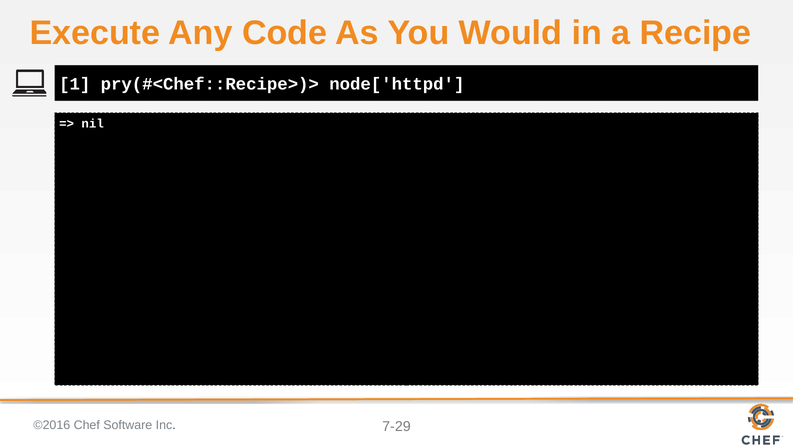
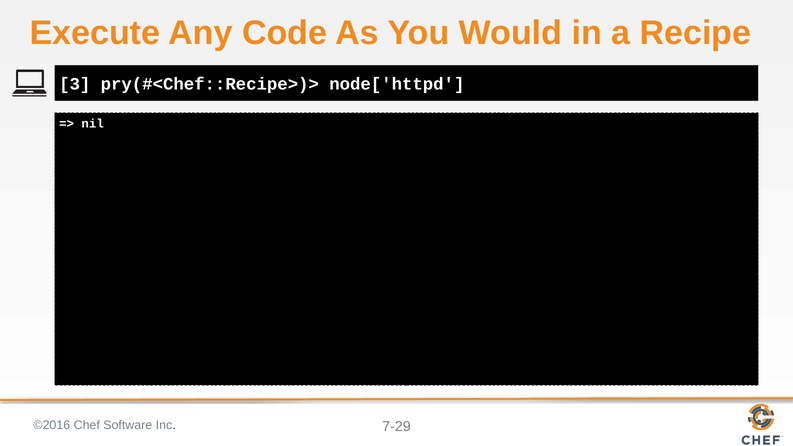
1: 1 -> 3 (75, 84)
